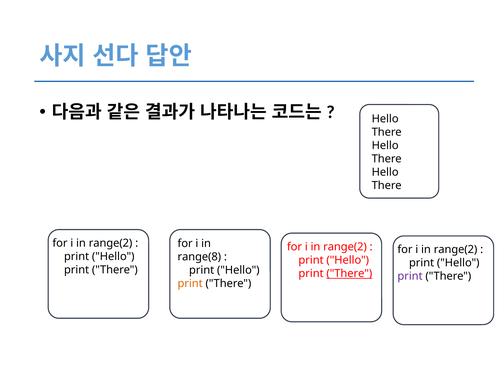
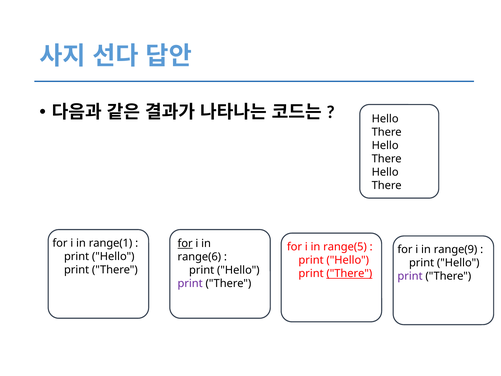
range(2: range(2 -> range(1 (111, 243)
for underline: none -> present (185, 243)
range(2: range(2 -> range(5 (345, 247)
range(2: range(2 -> range(9 (456, 249)
range(8: range(8 -> range(6 (199, 257)
print colour: orange -> purple (190, 283)
